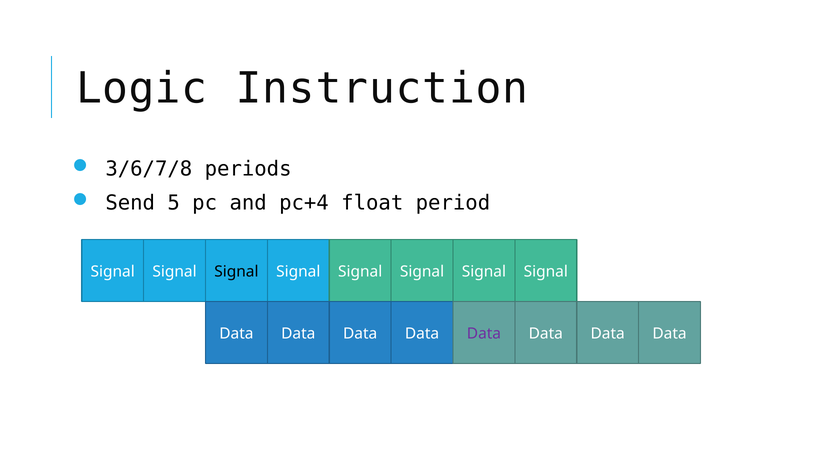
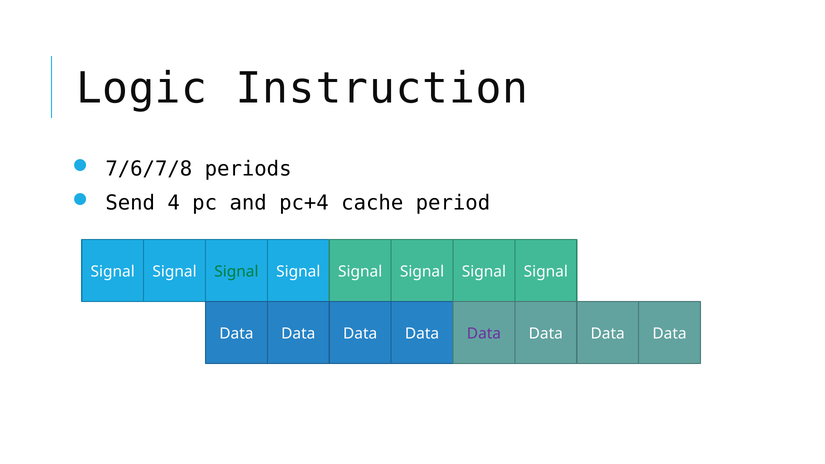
3/6/7/8: 3/6/7/8 -> 7/6/7/8 (149, 169)
5: 5 -> 4 (174, 203)
float: float -> cache (372, 203)
Signal colour: black -> green (236, 272)
